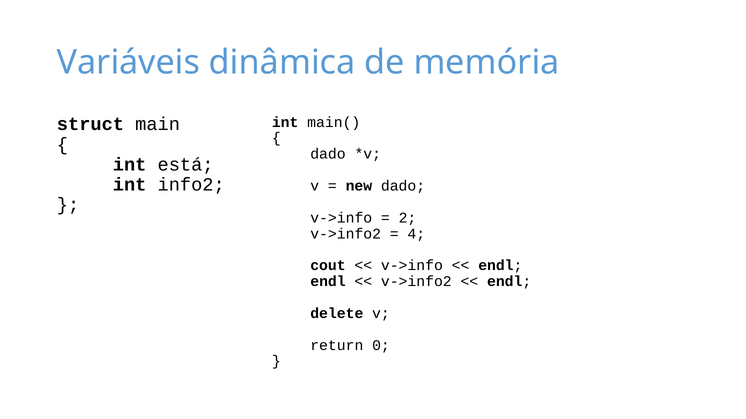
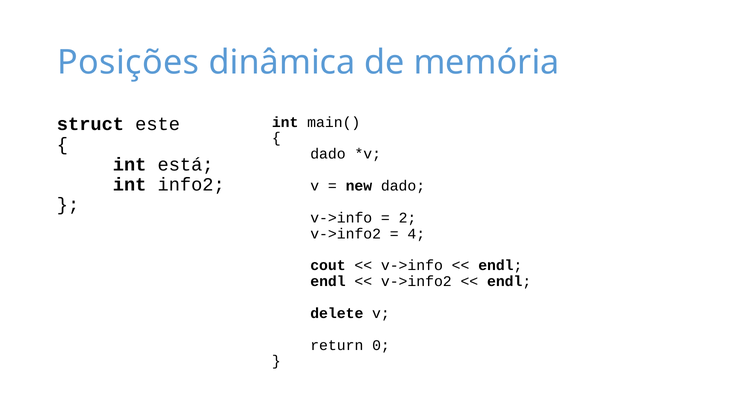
Variáveis: Variáveis -> Posições (128, 63)
main: main -> este (158, 124)
